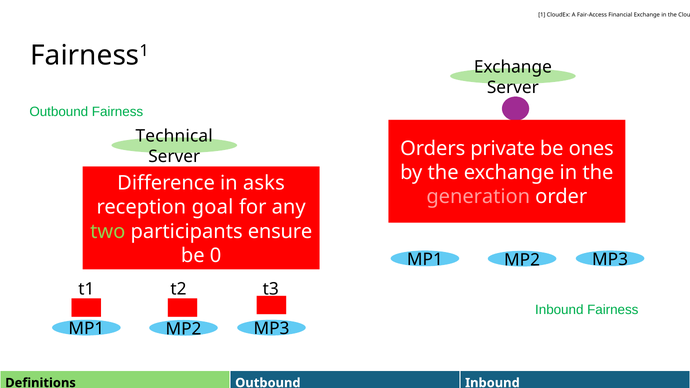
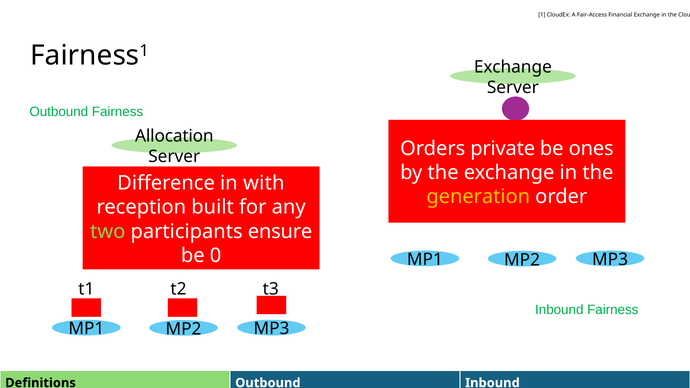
Technical: Technical -> Allocation (174, 136)
asks: asks -> with (264, 183)
generation colour: pink -> yellow (478, 197)
goal: goal -> built (213, 207)
